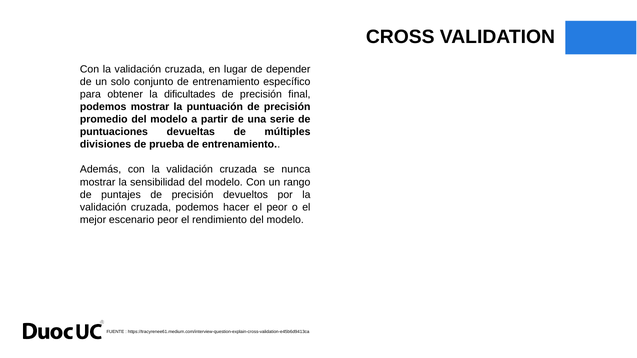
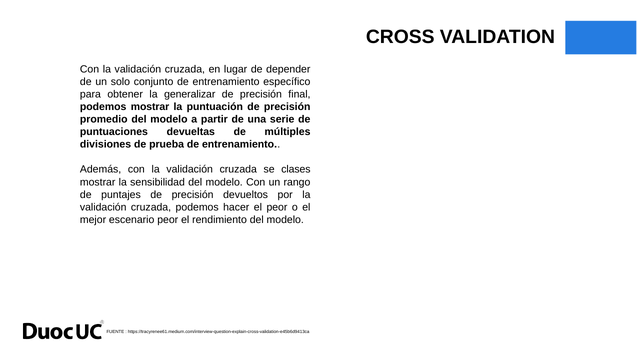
dificultades: dificultades -> generalizar (190, 94)
nunca: nunca -> clases (296, 170)
